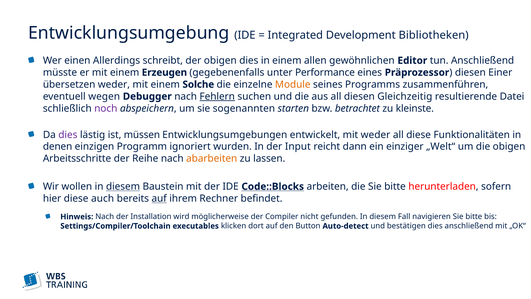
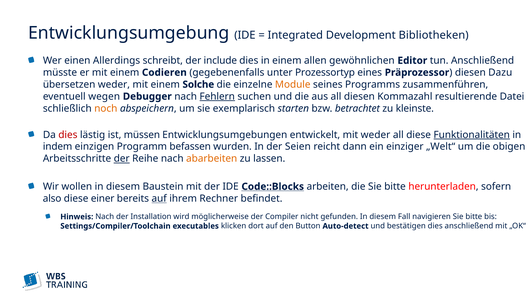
der obigen: obigen -> include (220, 60)
Erzeugen: Erzeugen -> Codieren (164, 72)
Performance: Performance -> Prozessortyp (325, 72)
Einer: Einer -> Dazu (500, 72)
Gleichzeitig: Gleichzeitig -> Kommazahl (405, 96)
noch colour: purple -> orange (106, 108)
sogenannten: sogenannten -> exemplarisch (244, 108)
dies colour: purple -> red (68, 135)
Funktionalitäten underline: none -> present (472, 135)
denen: denen -> indem (58, 147)
ignoriert: ignoriert -> befassen (190, 147)
Input: Input -> Seien (298, 147)
der underline: none -> present (122, 158)
diesem underline: present -> none (123, 186)
hier: hier -> also (52, 198)
auch: auch -> einer (103, 198)
